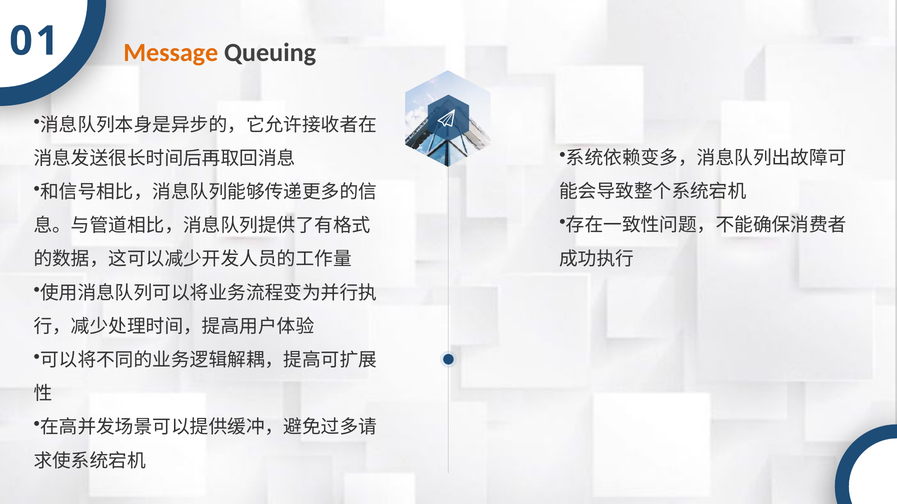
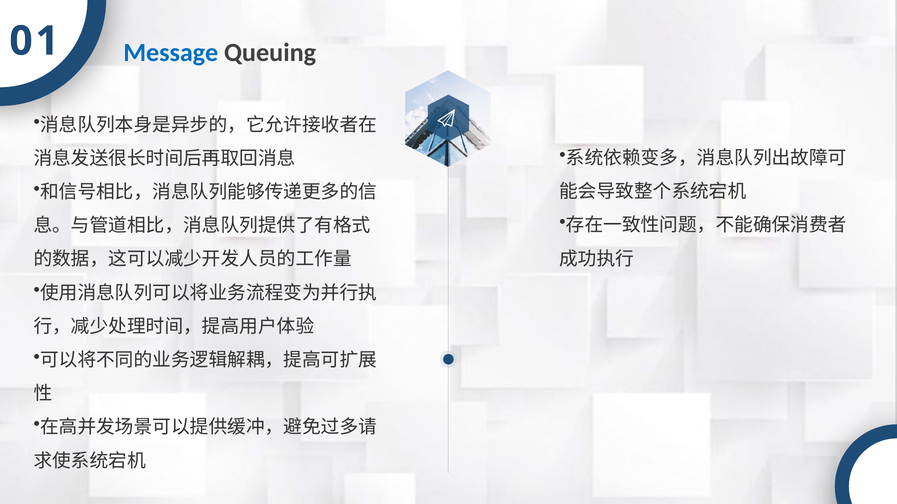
Message colour: orange -> blue (171, 53)
